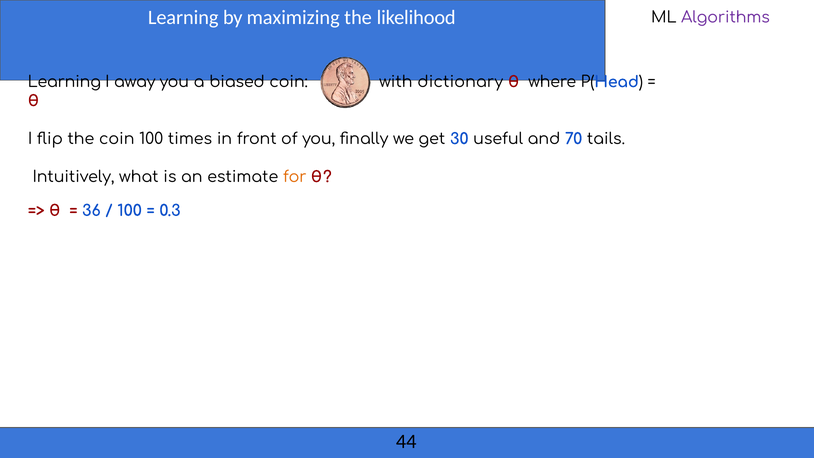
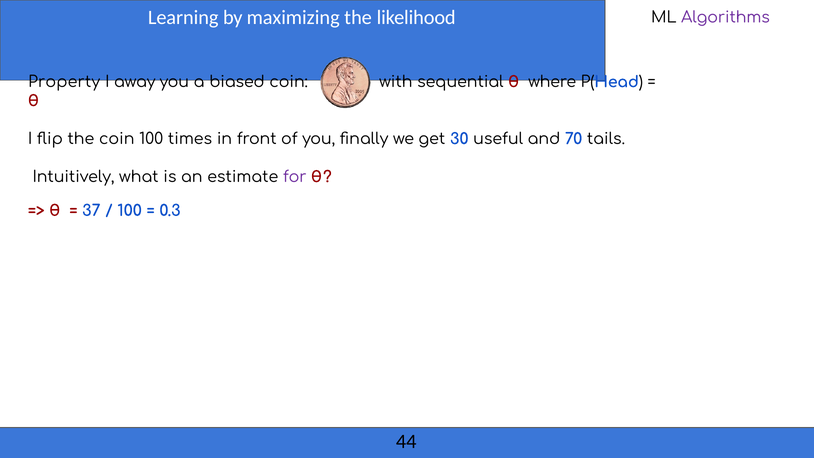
Learning: Learning -> Property (64, 82)
dictionary: dictionary -> sequential (460, 82)
for colour: orange -> purple (295, 177)
36: 36 -> 37 (91, 211)
